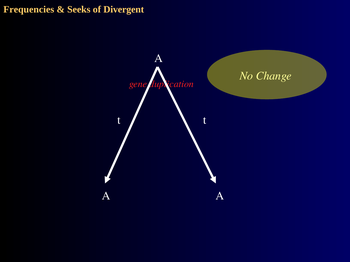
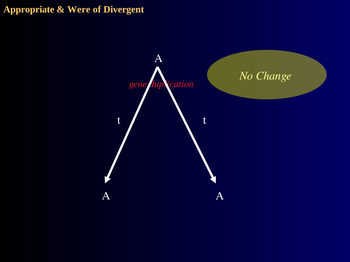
Frequencies: Frequencies -> Appropriate (29, 9)
Seeks: Seeks -> Were (79, 9)
